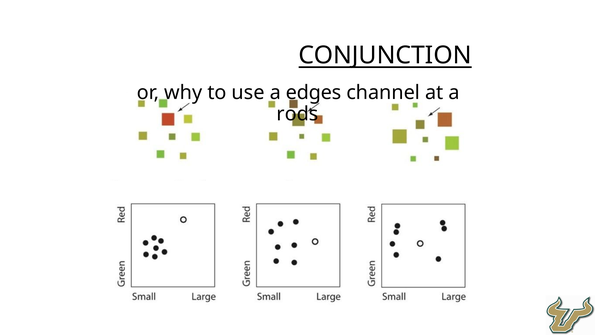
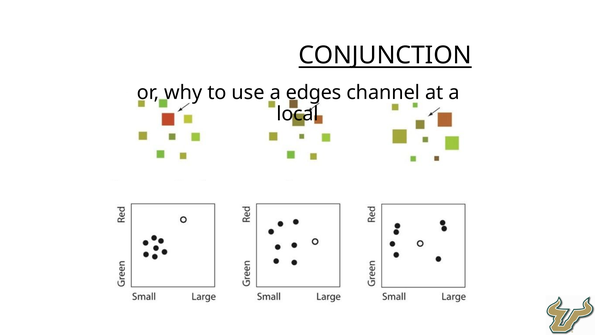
rods: rods -> local (298, 114)
